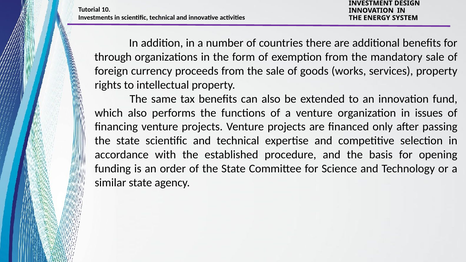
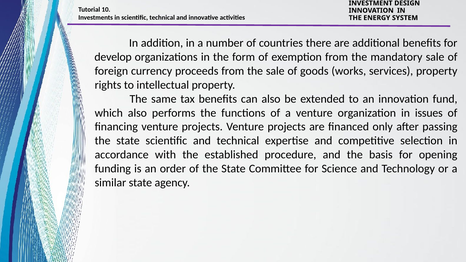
through: through -> develop (113, 57)
